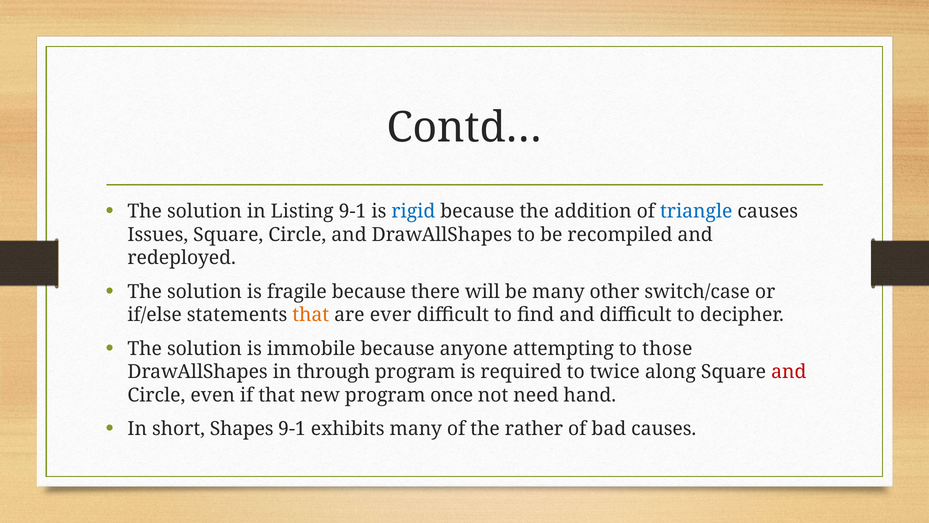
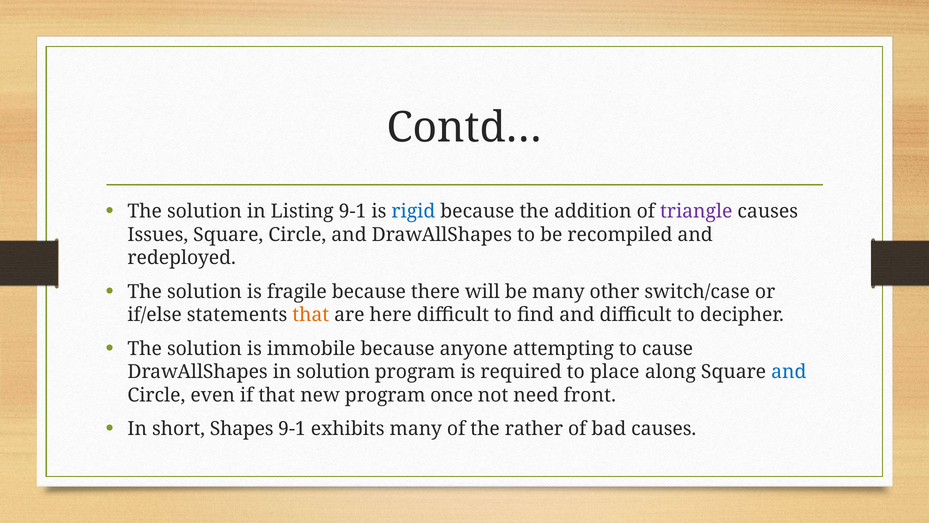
triangle colour: blue -> purple (696, 211)
ever: ever -> here (391, 315)
those: those -> cause (668, 348)
in through: through -> solution (333, 372)
twice: twice -> place (615, 372)
and colour: red -> blue (789, 372)
hand: hand -> front (590, 395)
